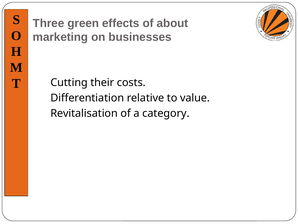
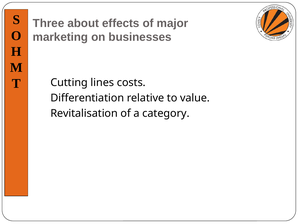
green: green -> about (83, 23)
about: about -> major (172, 23)
their: their -> lines (102, 82)
